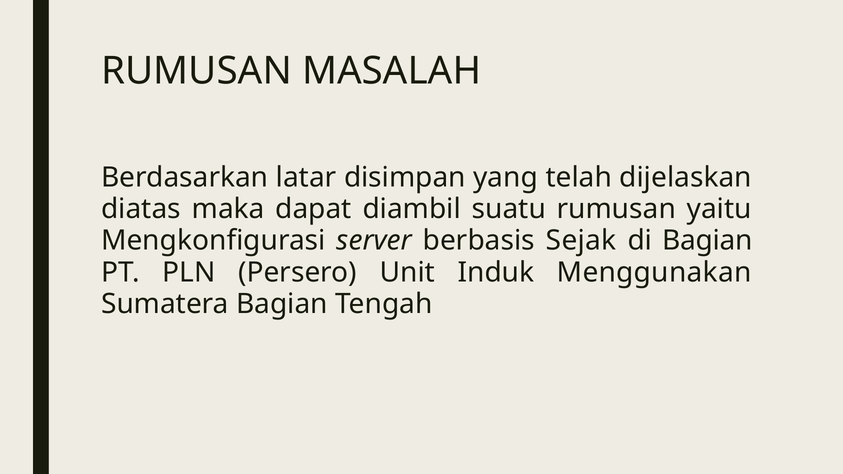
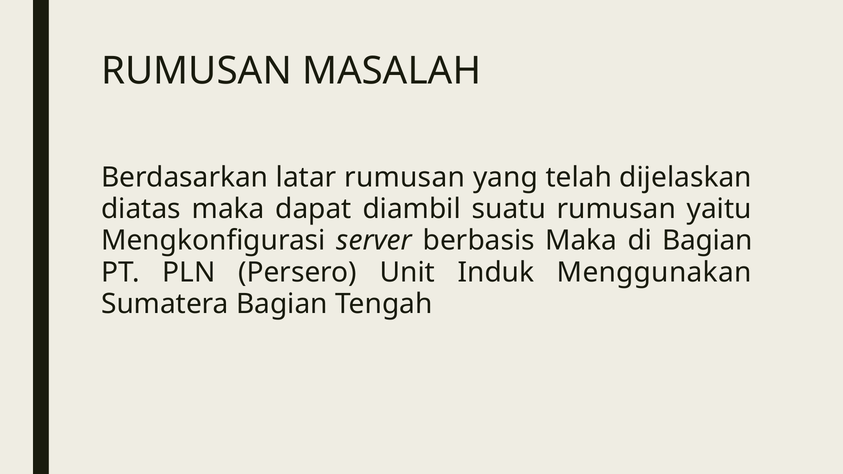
latar disimpan: disimpan -> rumusan (405, 177)
berbasis Sejak: Sejak -> Maka (581, 241)
